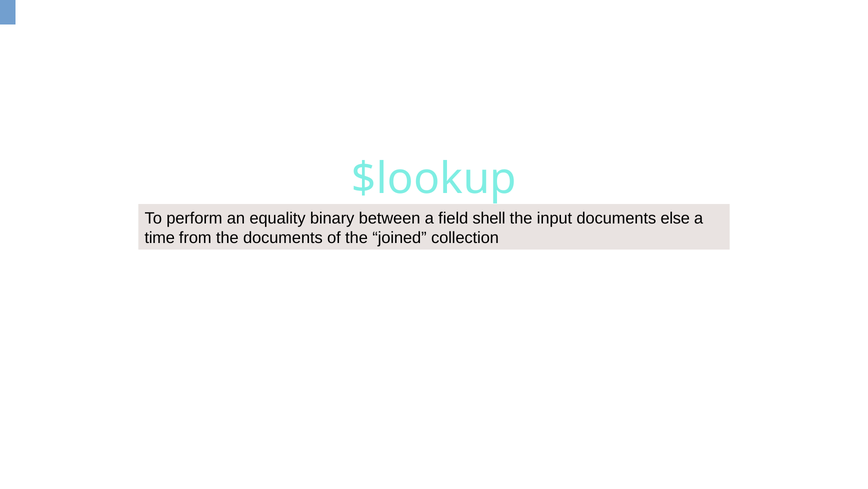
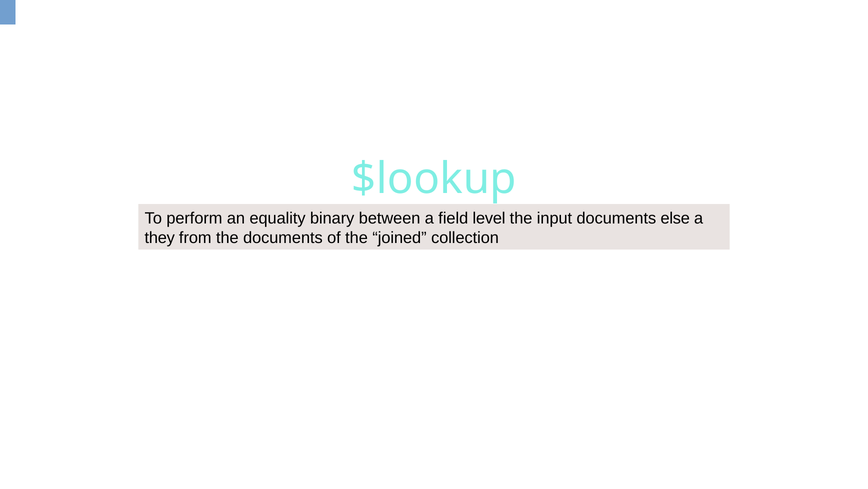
shell: shell -> level (489, 218)
time: time -> they (160, 237)
